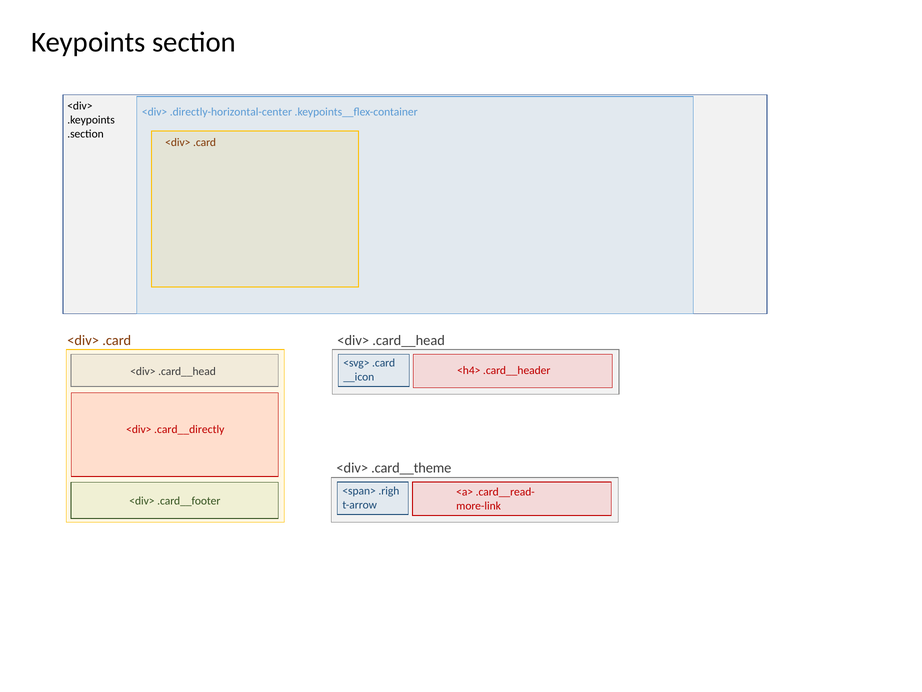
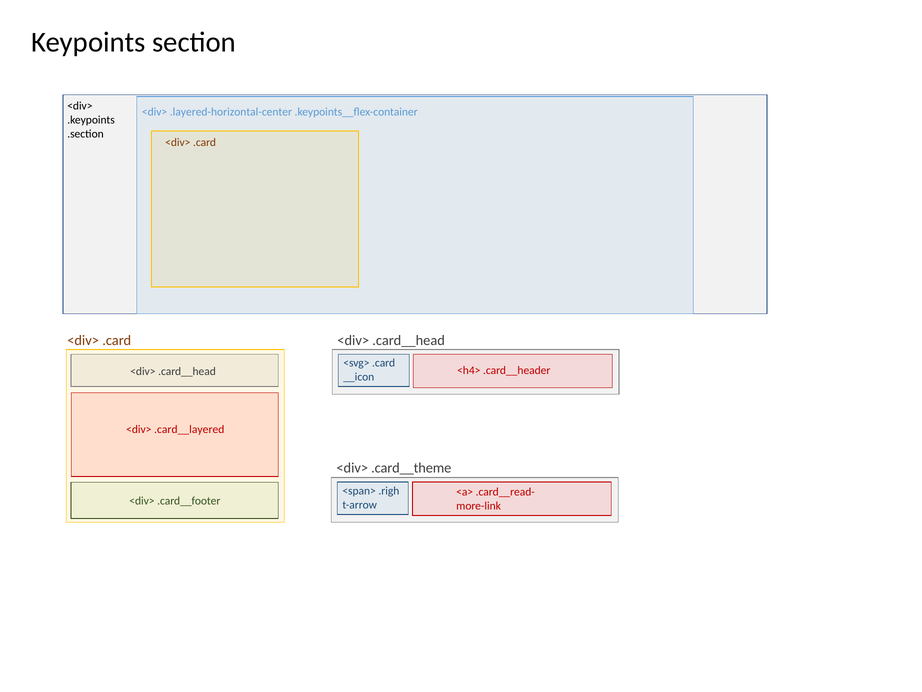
.directly-horizontal-center: .directly-horizontal-center -> .layered-horizontal-center (231, 112)
.card__directly: .card__directly -> .card__layered (189, 429)
